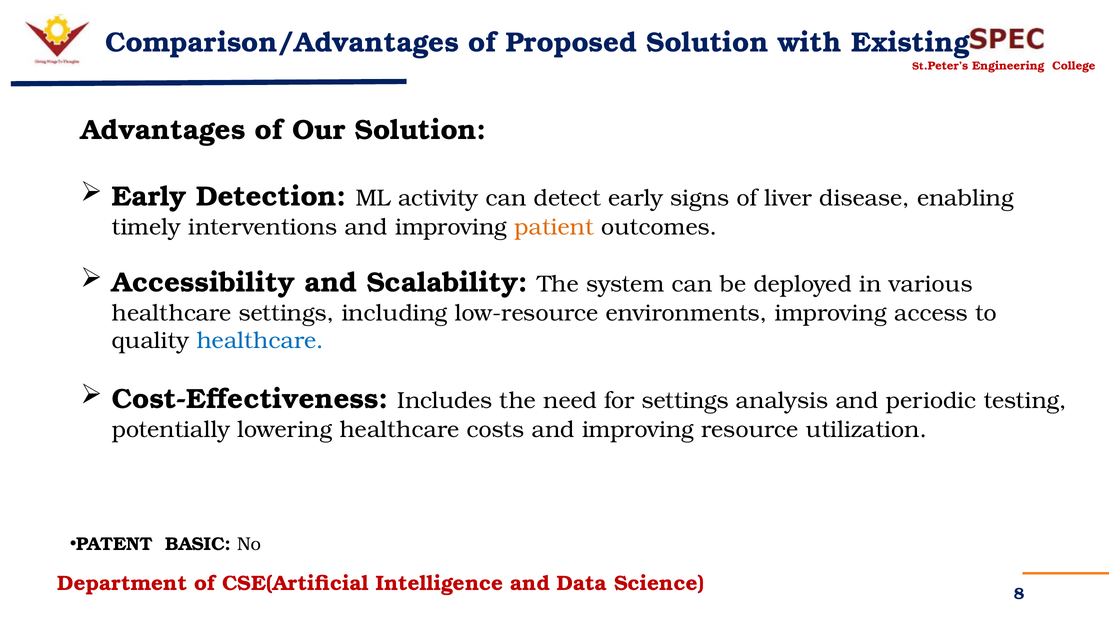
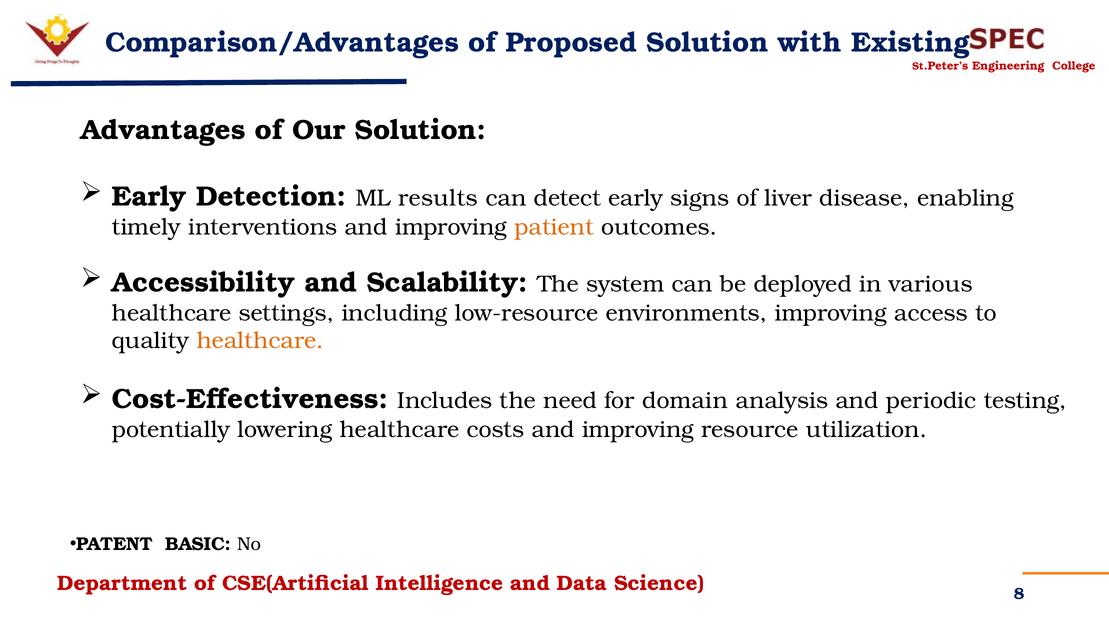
activity: activity -> results (438, 198)
healthcare colour: blue -> orange (260, 341)
for settings: settings -> domain (685, 401)
